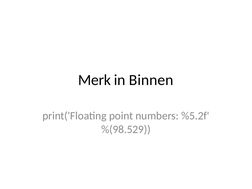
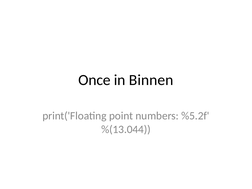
Merk: Merk -> Once (94, 80)
%(98.529: %(98.529 -> %(13.044 (126, 129)
